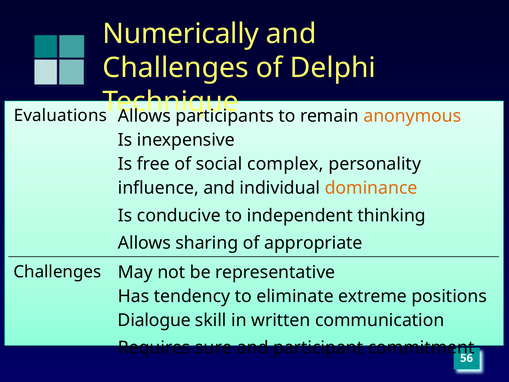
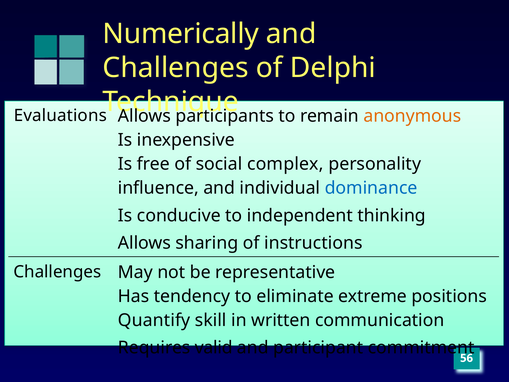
dominance colour: orange -> blue (371, 188)
appropriate: appropriate -> instructions (313, 243)
Dialogue: Dialogue -> Quantify (154, 320)
sure: sure -> valid (214, 348)
